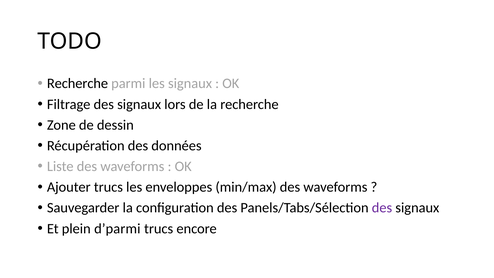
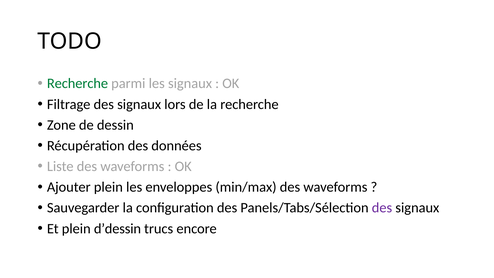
Recherche colour: black -> green (77, 84)
Ajouter trucs: trucs -> plein (108, 187)
d’parmi: d’parmi -> d’dessin (117, 229)
